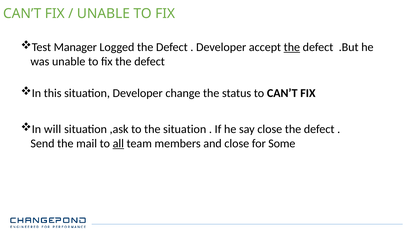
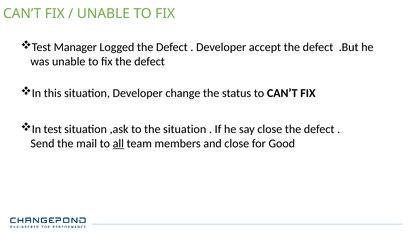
the underline: present -> none (292, 47)
In will: will -> test (53, 129)
Some: Some -> Good (282, 143)
